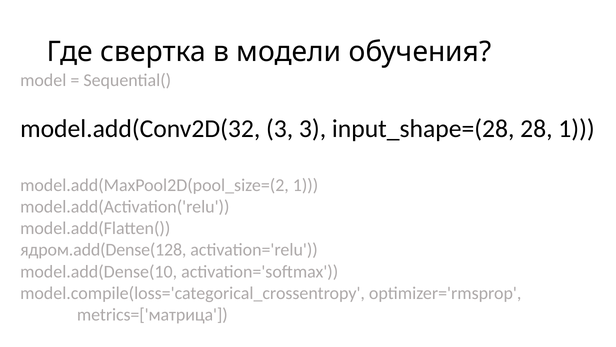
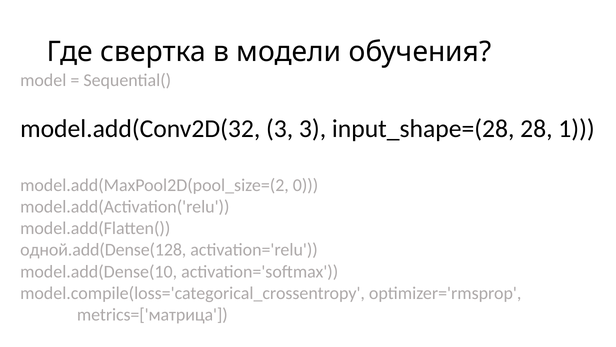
model.add(MaxPool2D(pool_size=(2 1: 1 -> 0 (306, 185)
ядром.add(Dense(128: ядром.add(Dense(128 -> одной.add(Dense(128 (103, 250)
